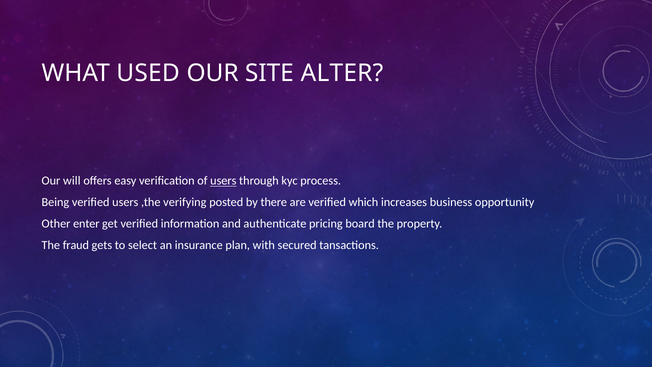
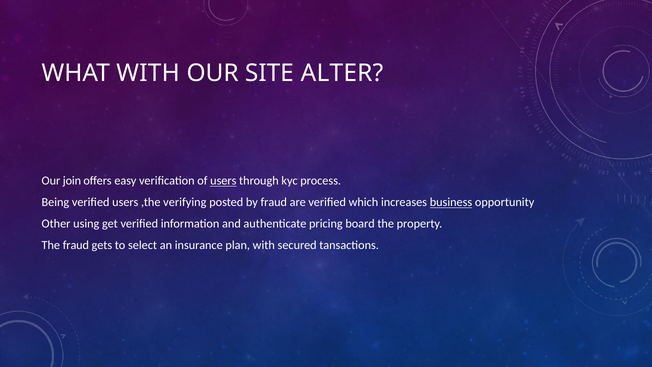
WHAT USED: USED -> WITH (148, 73)
will: will -> join (72, 181)
by there: there -> fraud (274, 202)
business underline: none -> present (451, 202)
enter: enter -> using (86, 224)
